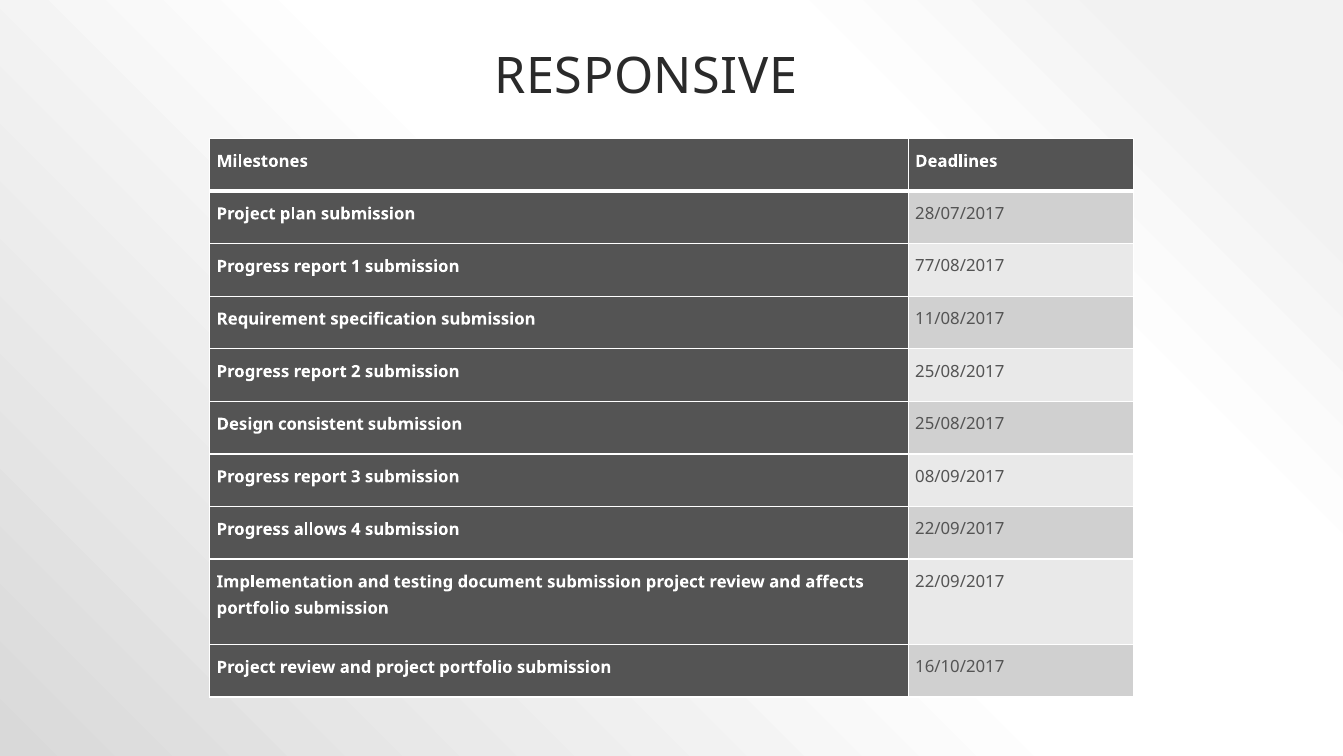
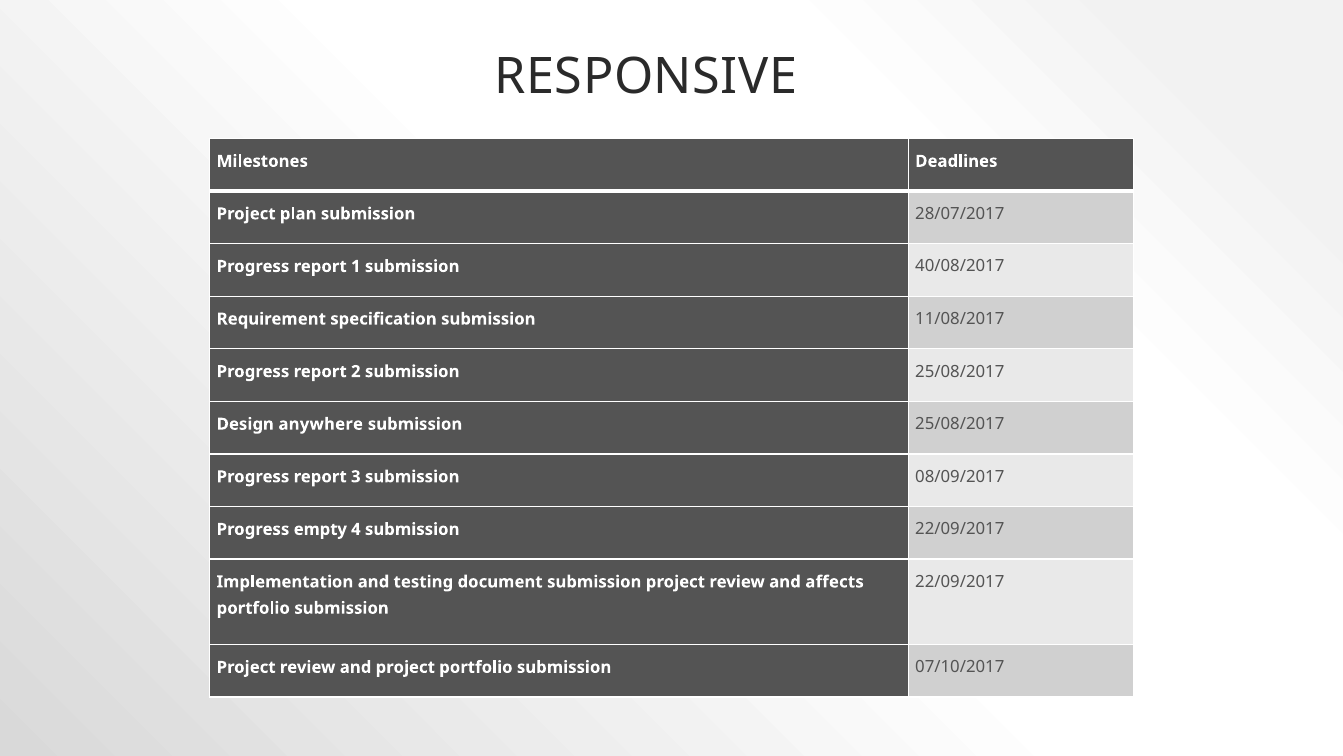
77/08/2017: 77/08/2017 -> 40/08/2017 (960, 266)
consistent: consistent -> anywhere (321, 424)
allows: allows -> empty (320, 529)
16/10/2017: 16/10/2017 -> 07/10/2017 (960, 667)
